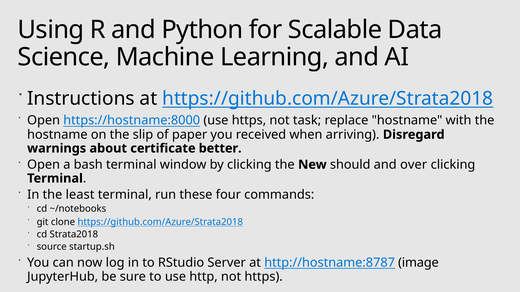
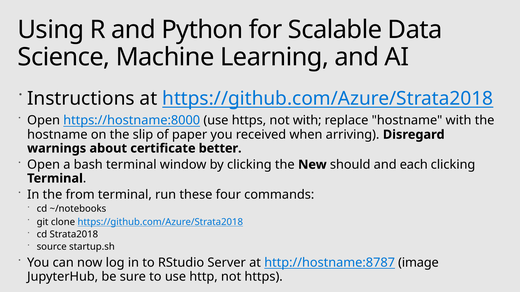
not task: task -> with (307, 121)
over: over -> each (414, 165)
least: least -> from (80, 195)
